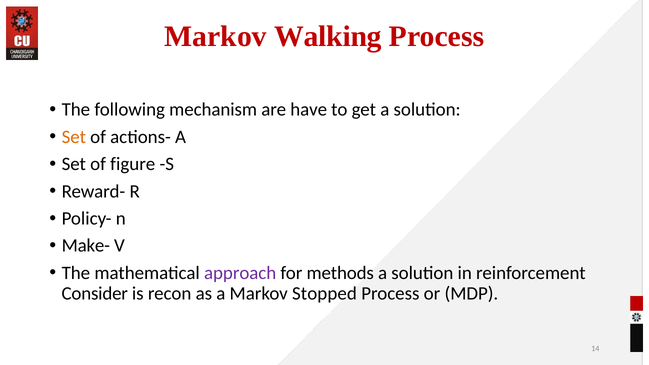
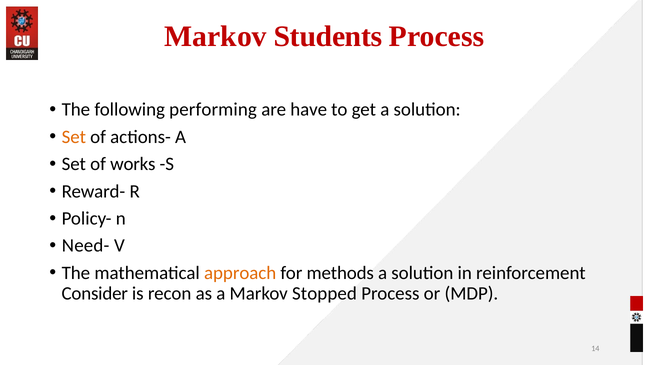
Walking: Walking -> Students (328, 37)
mechanism: mechanism -> performing (213, 110)
figure: figure -> works (133, 164)
Make-: Make- -> Need- (86, 246)
approach colour: purple -> orange (240, 273)
